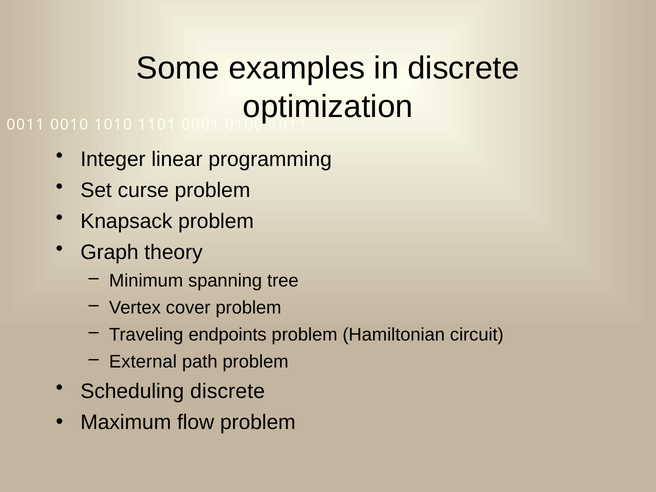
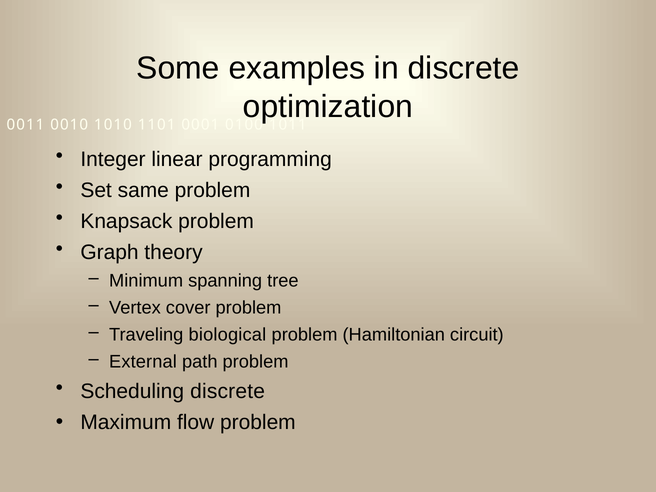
curse: curse -> same (143, 190)
endpoints: endpoints -> biological (227, 335)
